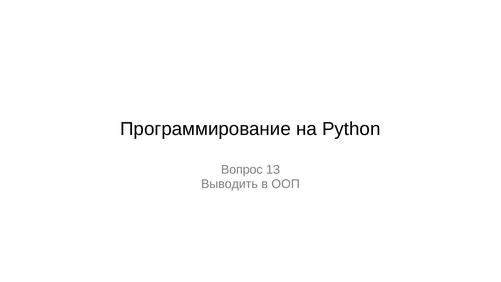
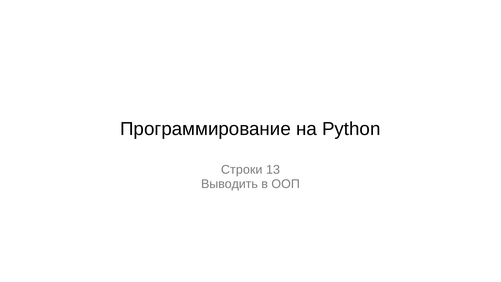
Вопрос: Вопрос -> Строки (242, 170)
